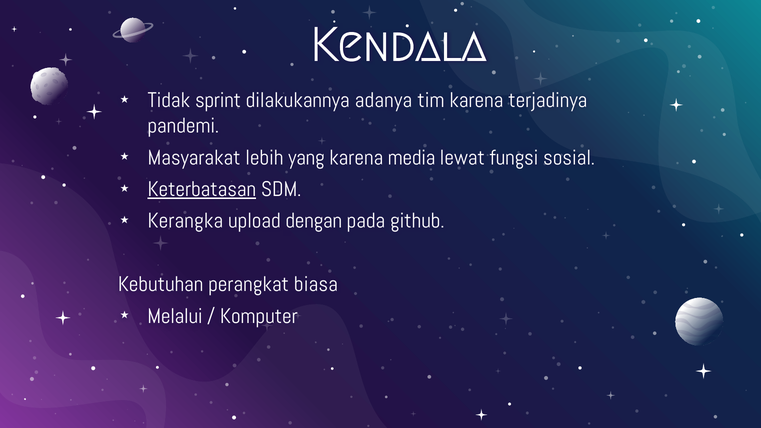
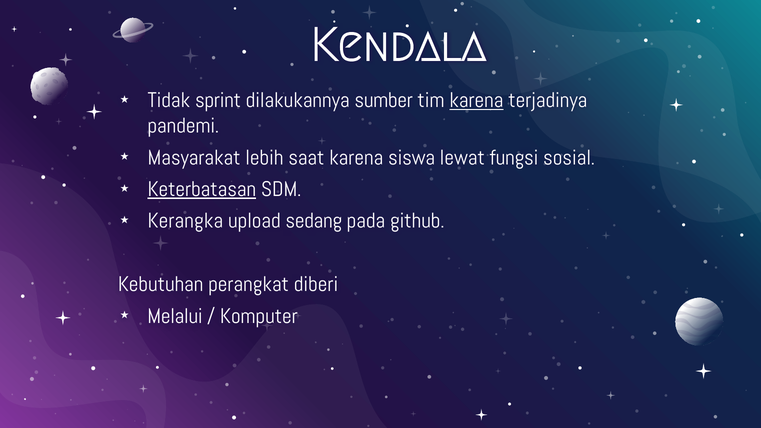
adanya: adanya -> sumber (384, 100)
karena underline: none -> present (476, 100)
yang: yang -> saat (306, 158)
media: media -> siswa (412, 158)
dengan: dengan -> sedang (314, 221)
biasa: biasa -> diberi (316, 285)
